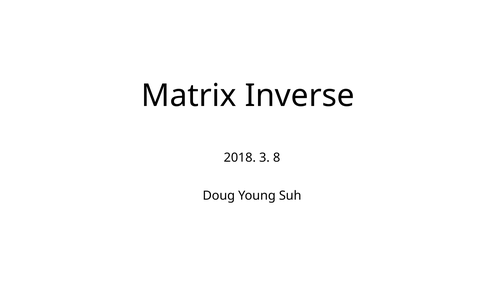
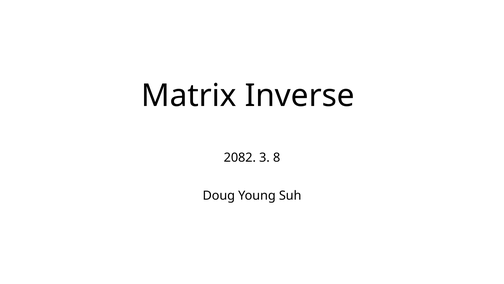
2018: 2018 -> 2082 (240, 158)
